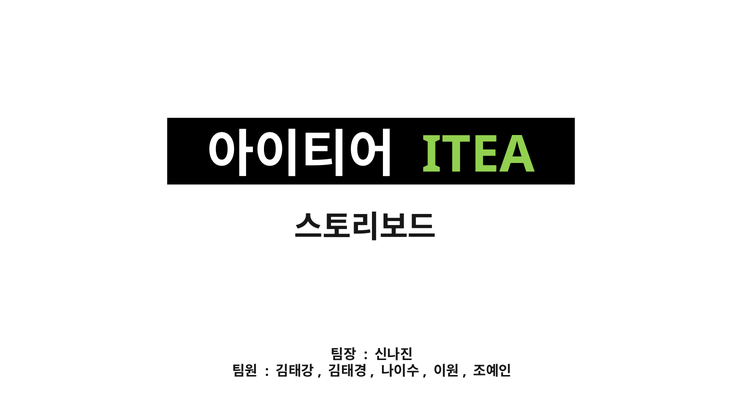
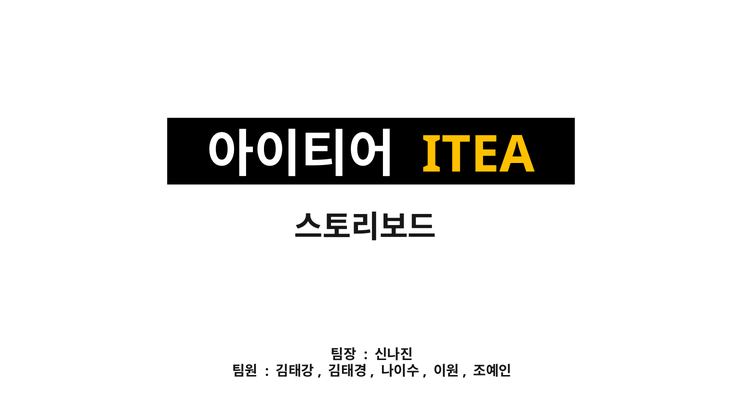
ITEA colour: light green -> yellow (478, 155)
